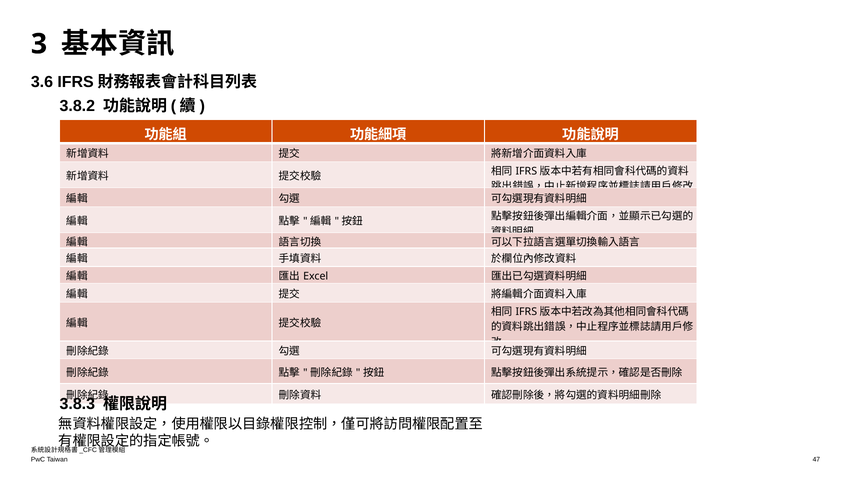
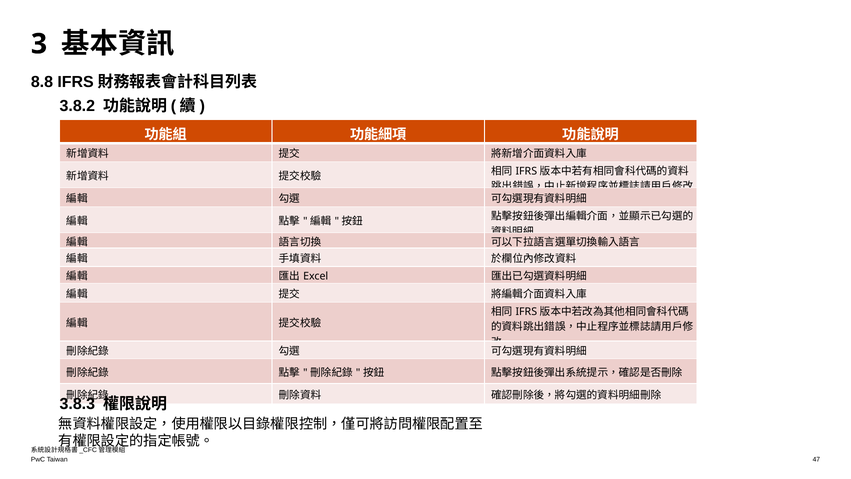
3.6: 3.6 -> 8.8 (42, 82)
